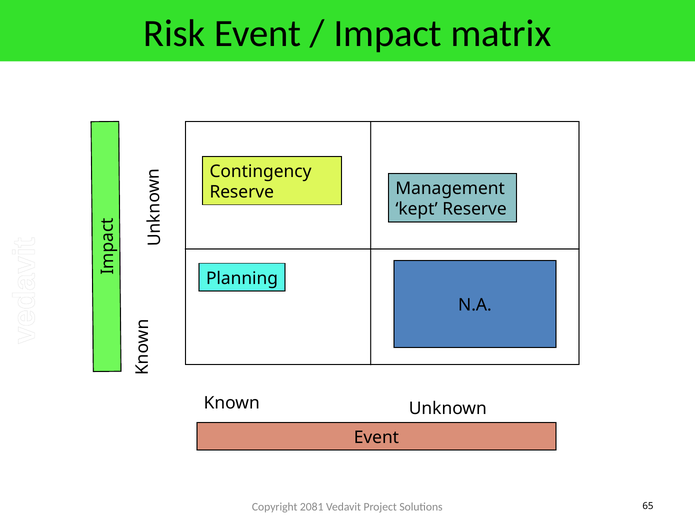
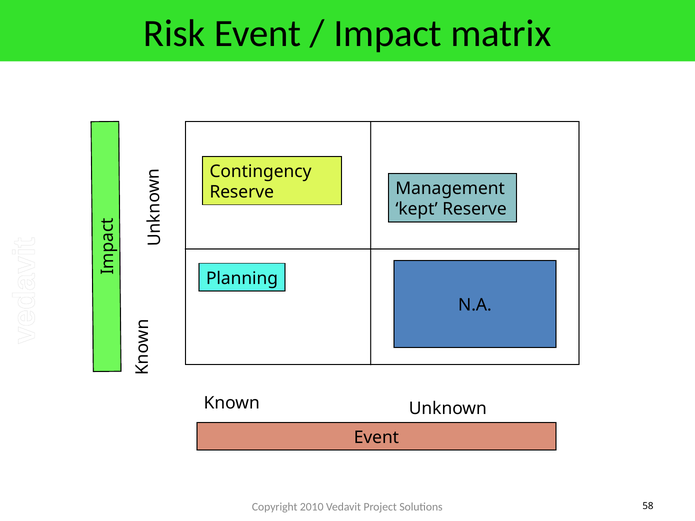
2081: 2081 -> 2010 (312, 507)
65: 65 -> 58 (648, 506)
